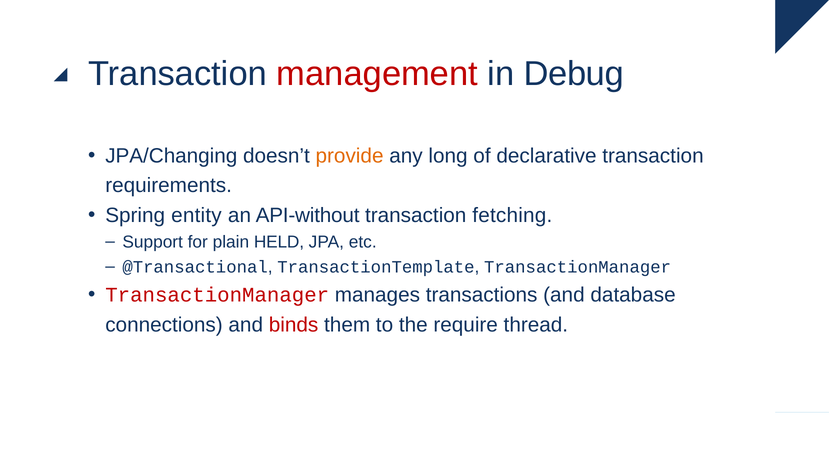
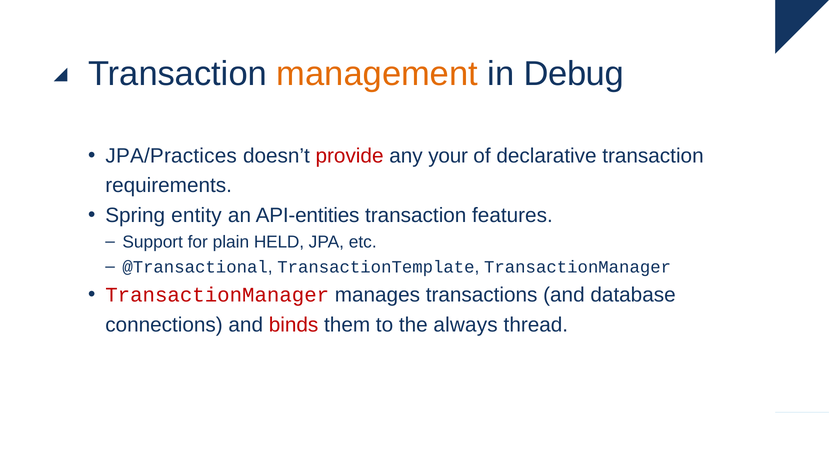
management colour: red -> orange (377, 74)
JPA/Changing: JPA/Changing -> JPA/Practices (171, 156)
provide colour: orange -> red (350, 156)
long: long -> your (448, 156)
API-without: API-without -> API-entities (308, 216)
fetching: fetching -> features (512, 216)
require: require -> always (466, 325)
